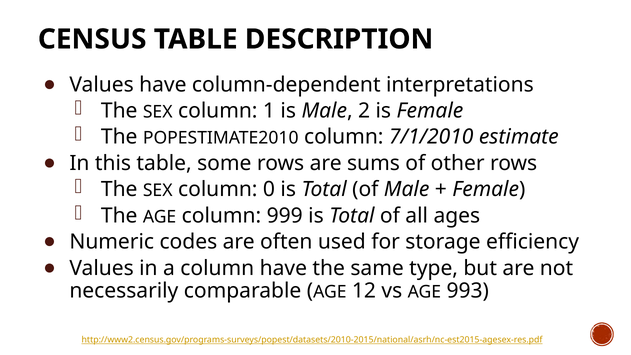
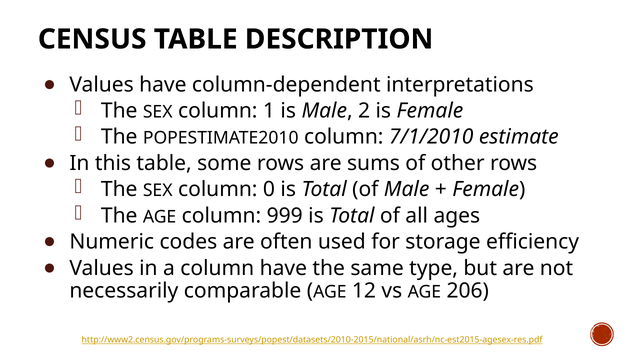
993: 993 -> 206 (468, 291)
